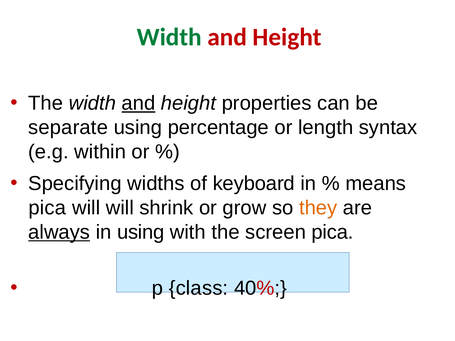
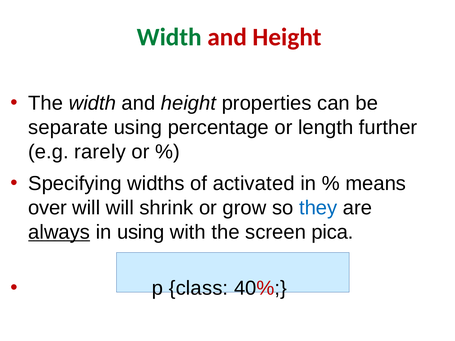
and underline: present -> none (139, 103)
syntax: syntax -> further (388, 128)
within: within -> rarely (100, 152)
keyboard: keyboard -> activated (254, 184)
pica: pica -> over (47, 208)
they colour: orange -> blue (318, 208)
